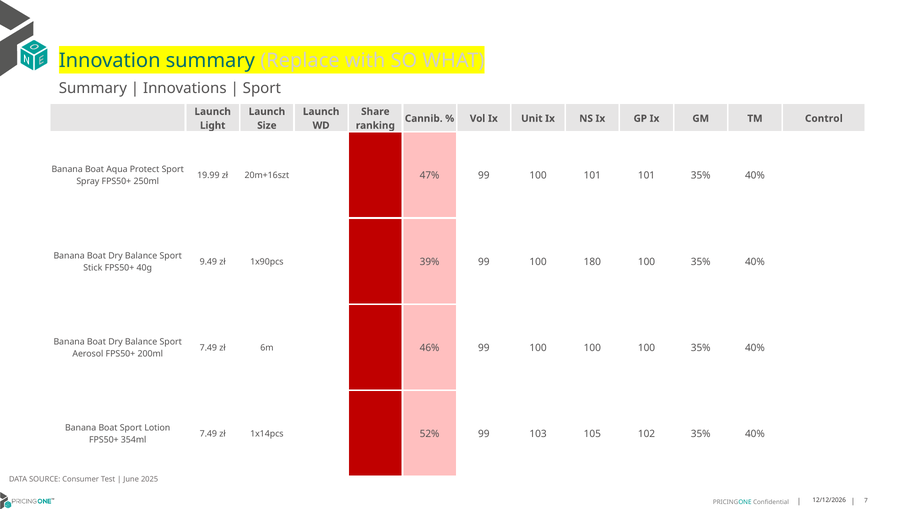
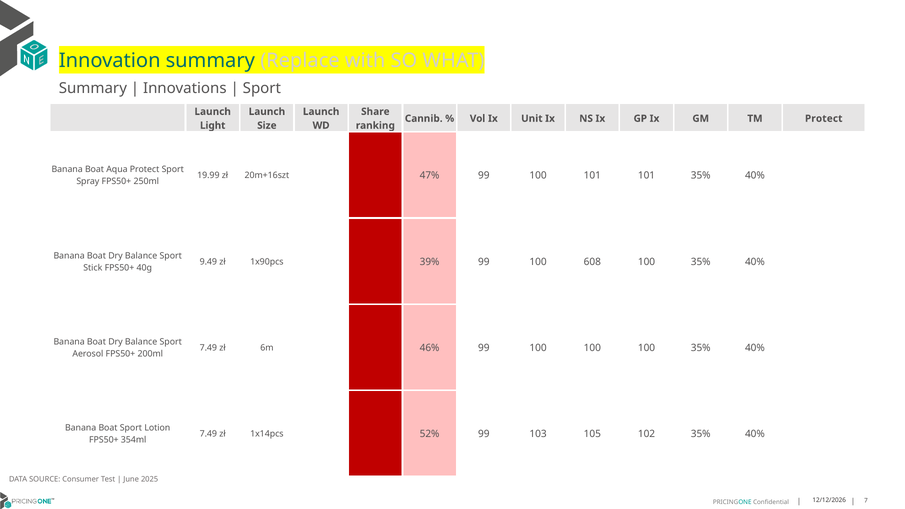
TM Control: Control -> Protect (824, 119)
180: 180 -> 608 (592, 262)
